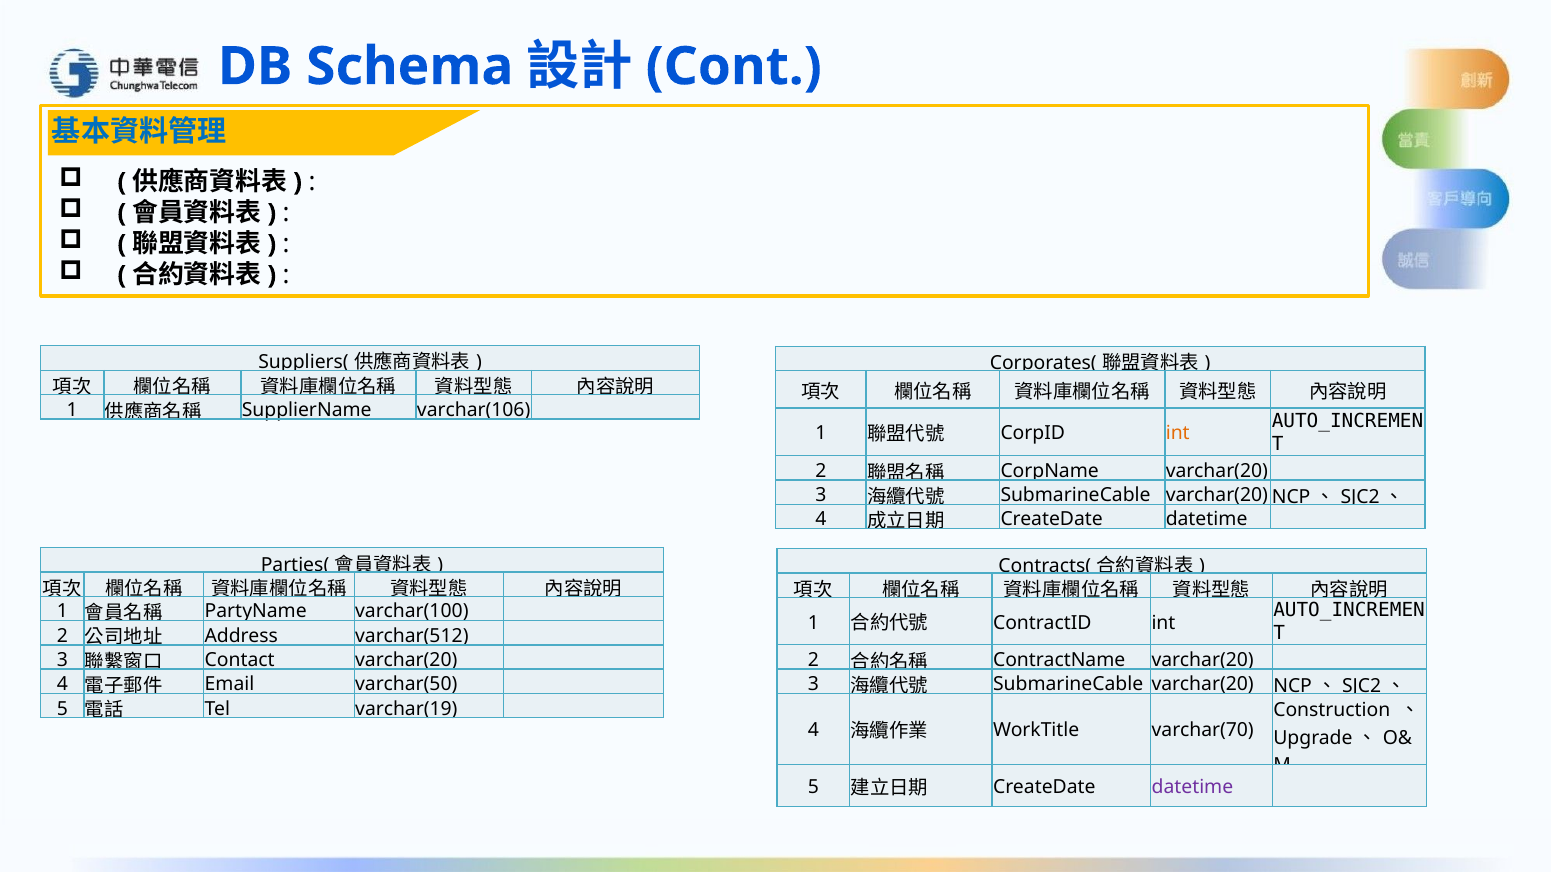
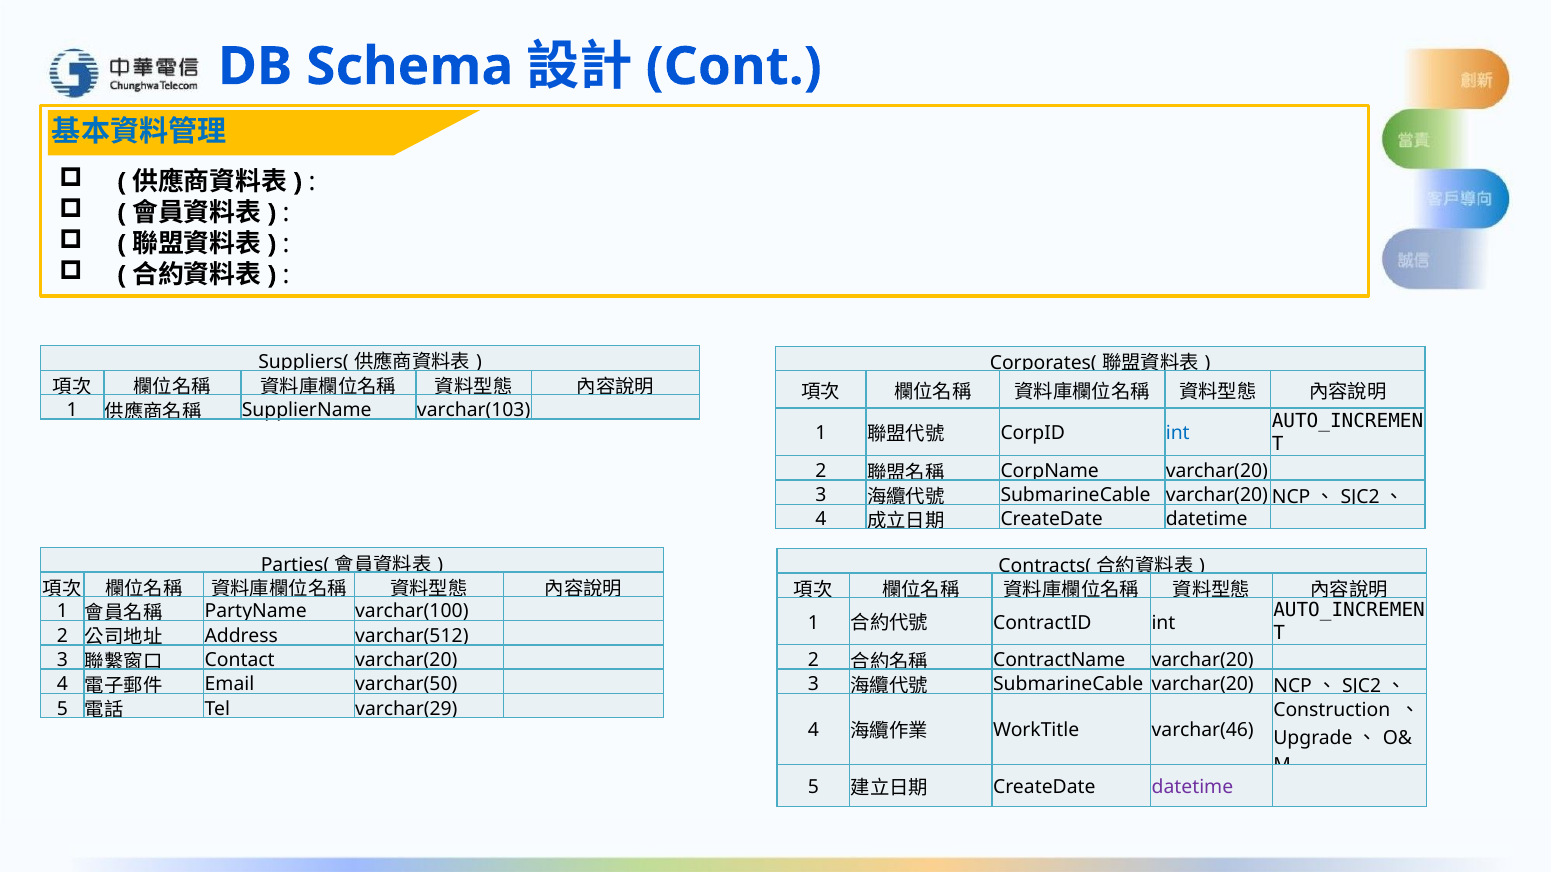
varchar(106: varchar(106 -> varchar(103 (474, 410)
int colour: orange -> blue (1178, 434)
varchar(19: varchar(19 -> varchar(29 (406, 709)
varchar(70: varchar(70 -> varchar(46 (1203, 731)
